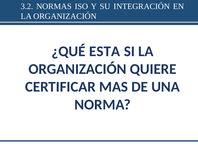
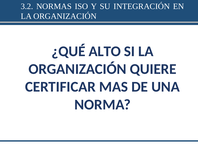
ESTA: ESTA -> ALTO (105, 51)
